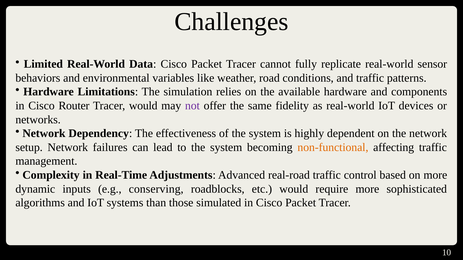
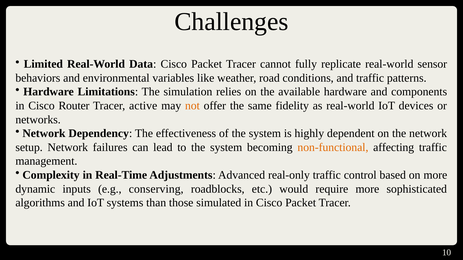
Tracer would: would -> active (143, 106)
not colour: purple -> orange (192, 106)
real-road: real-road -> real-only (289, 175)
